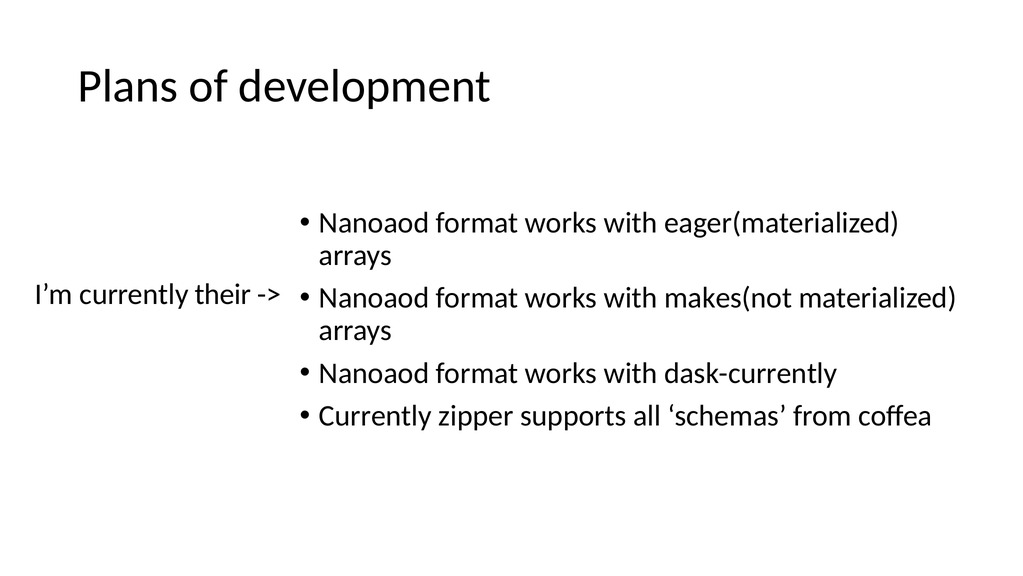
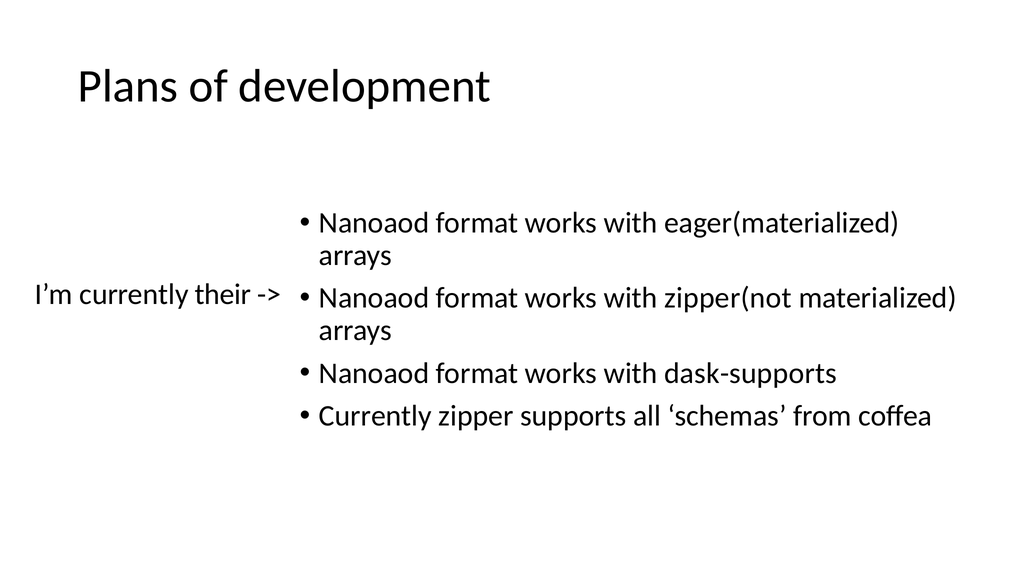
makes(not: makes(not -> zipper(not (728, 298)
dask-currently: dask-currently -> dask-supports (751, 373)
